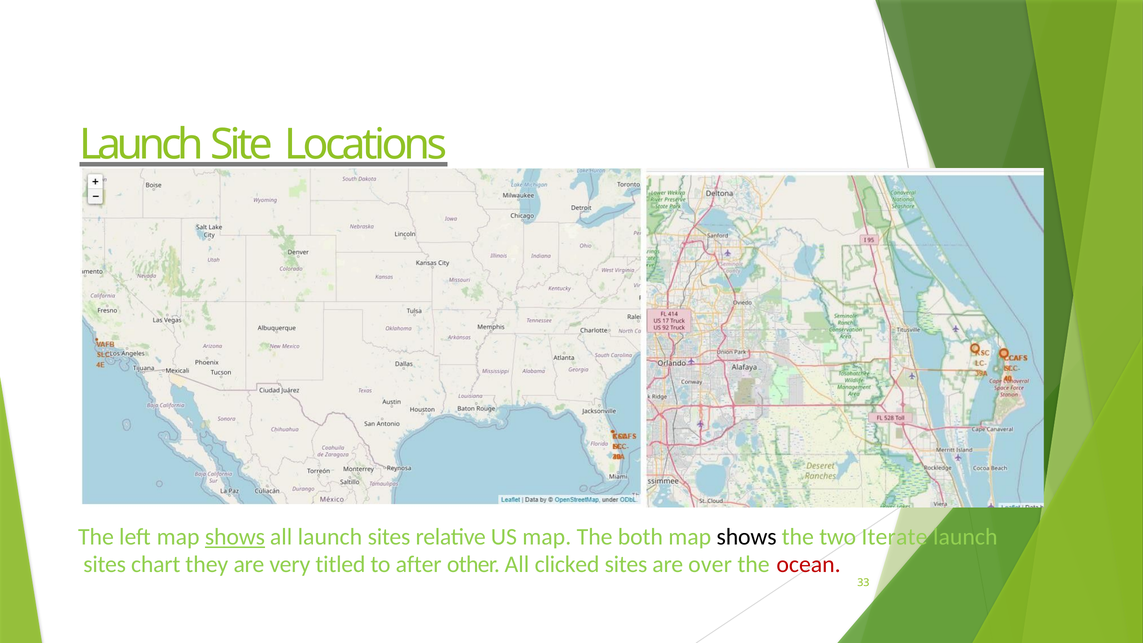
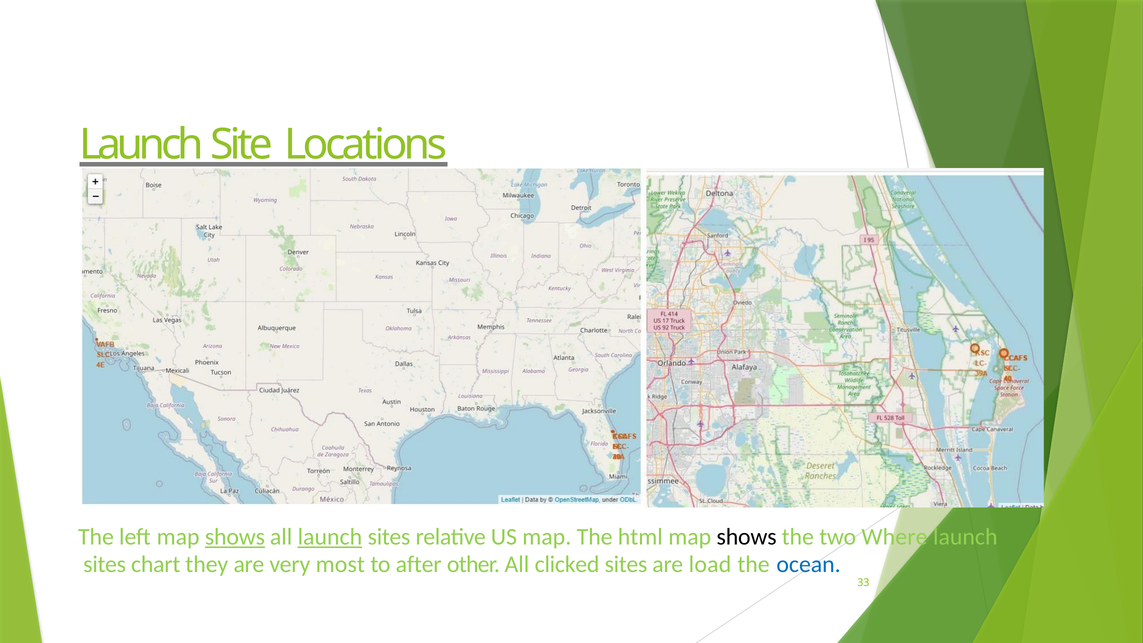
launch underline: none -> present (330, 537)
both: both -> html (640, 537)
Iterate: Iterate -> Where (894, 537)
titled: titled -> most (340, 564)
over: over -> load (710, 564)
ocean colour: red -> blue (809, 564)
